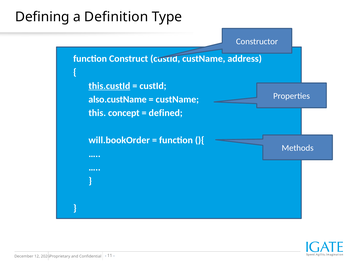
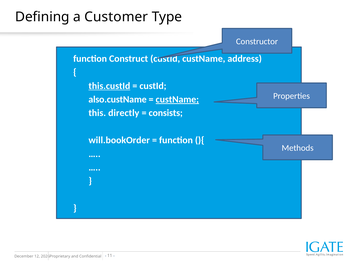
Definition: Definition -> Customer (116, 17)
custName underline: none -> present (177, 100)
concept: concept -> directly (124, 113)
defined: defined -> consists (166, 113)
